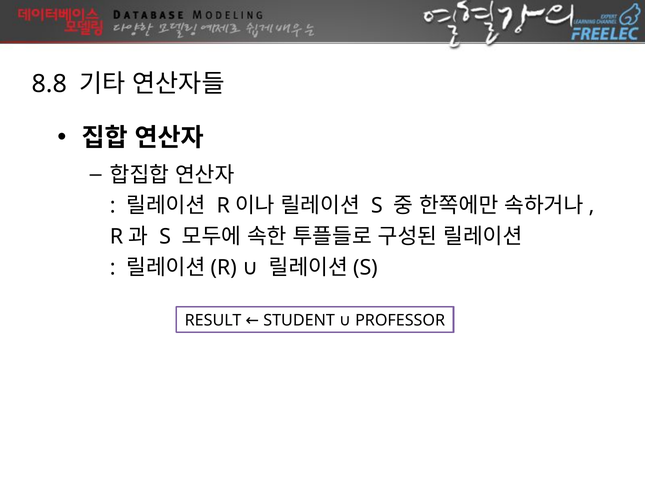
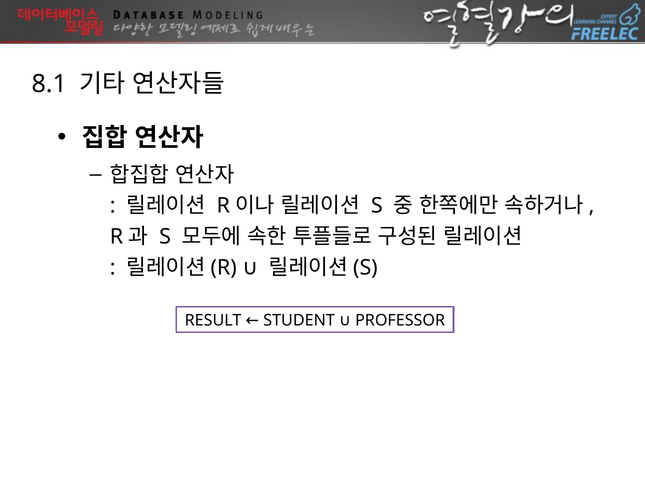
8.8: 8.8 -> 8.1 (49, 84)
